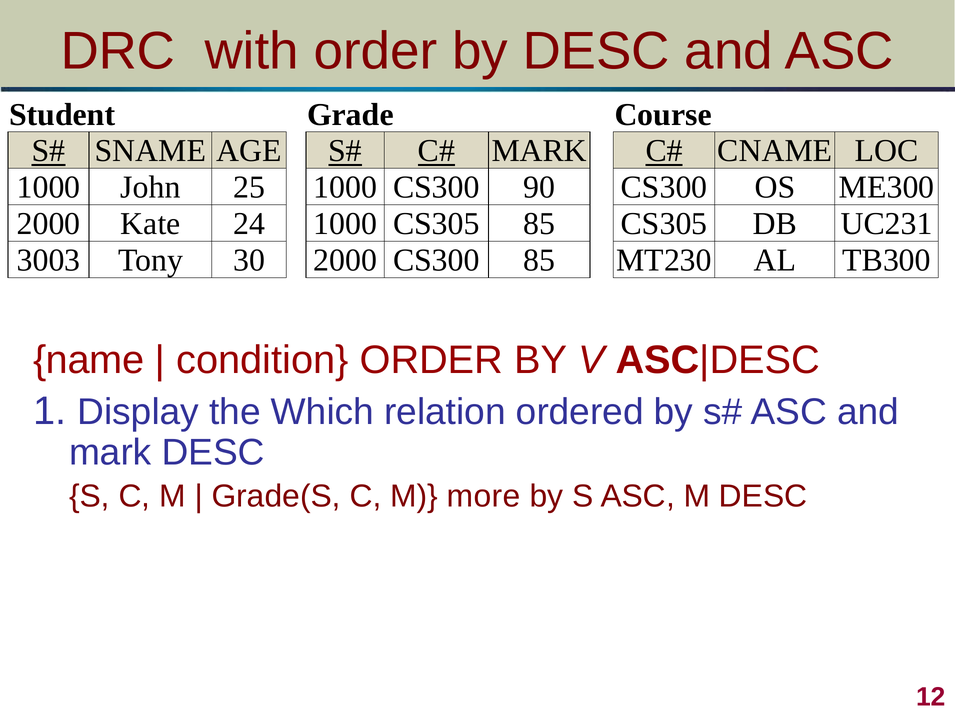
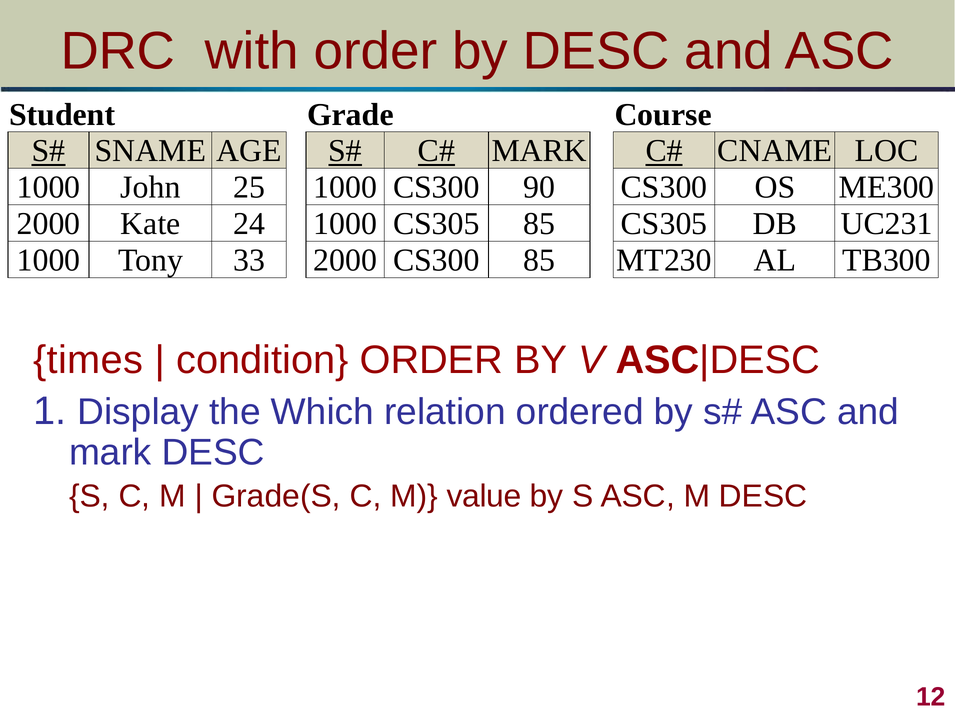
3003: 3003 -> 1000 (49, 260)
30: 30 -> 33 (249, 260)
name: name -> times (88, 360)
more: more -> value (484, 496)
